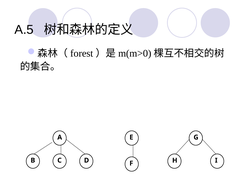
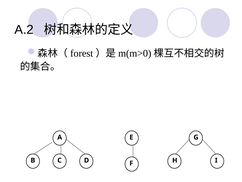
A.5: A.5 -> A.2 (24, 30)
